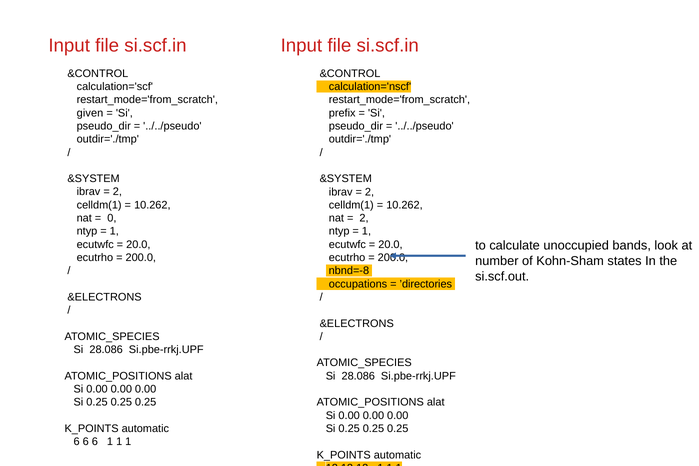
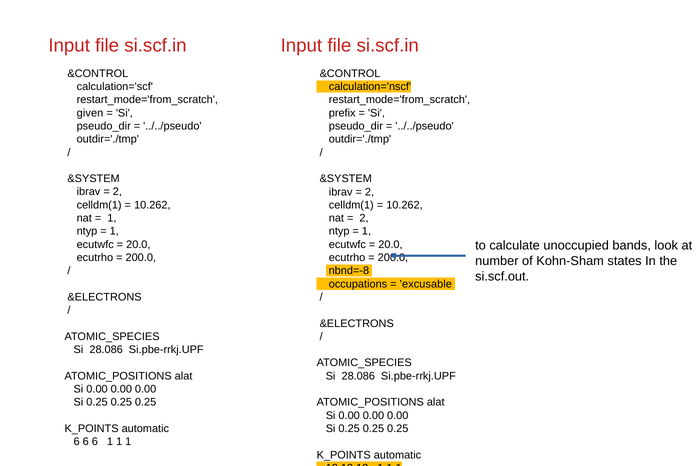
0: 0 -> 1 (112, 218)
’directories: ’directories -> ’excusable (426, 284)
